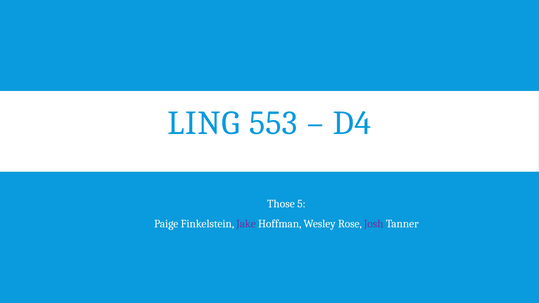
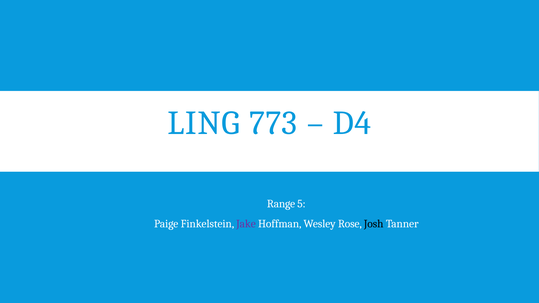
553: 553 -> 773 (273, 123)
Those: Those -> Range (281, 204)
Josh colour: purple -> black (374, 224)
